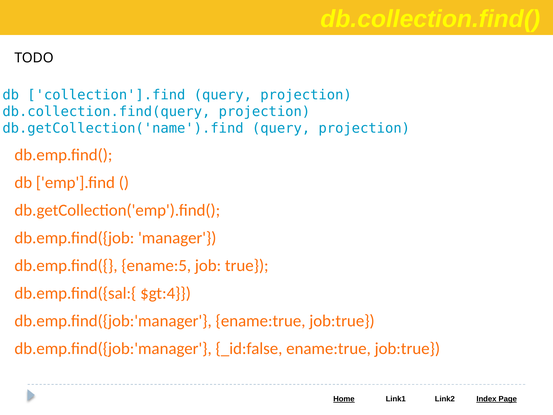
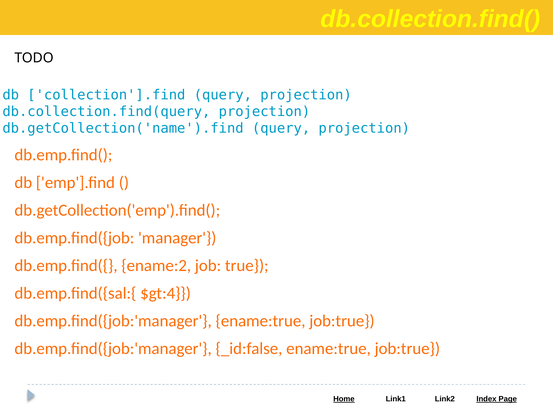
ename:5: ename:5 -> ename:2 (156, 265)
